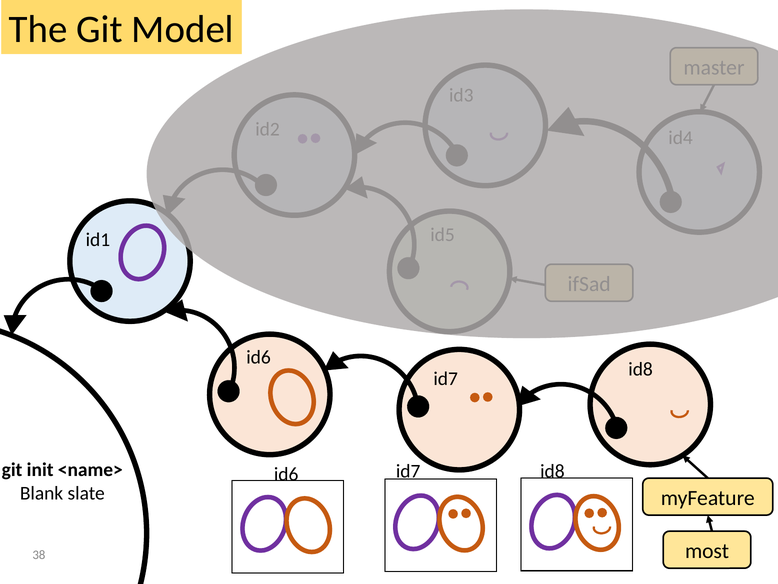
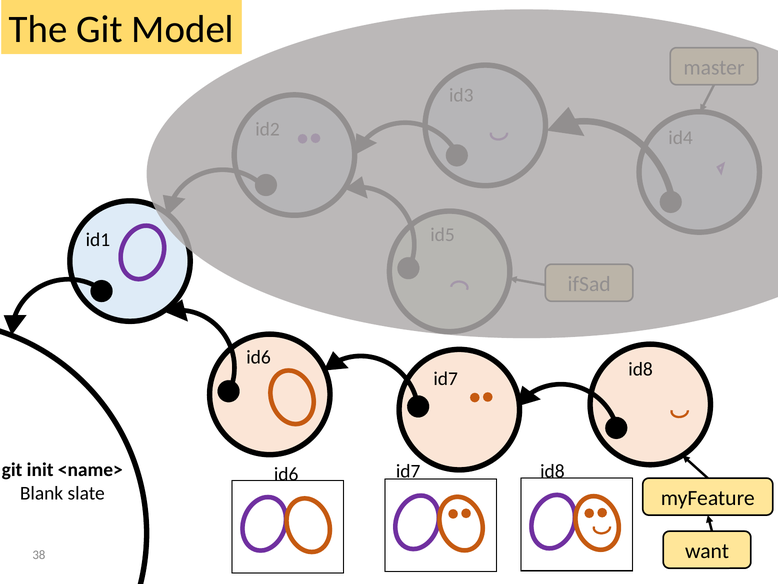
most: most -> want (707, 551)
